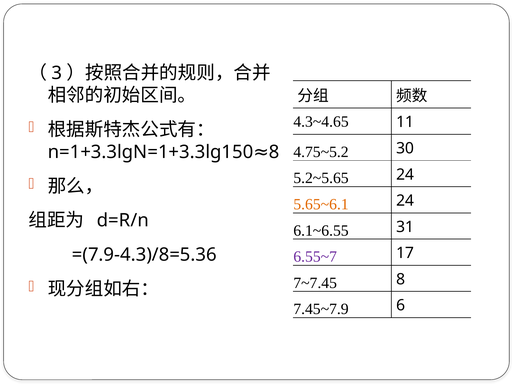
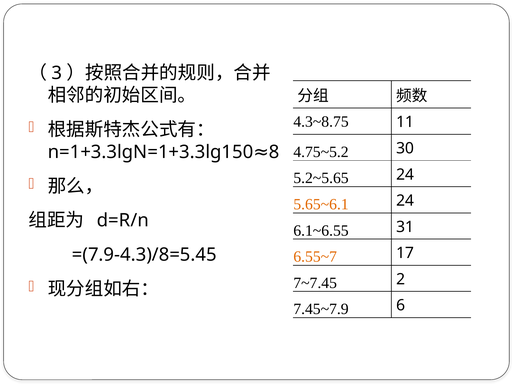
4.3~4.65: 4.3~4.65 -> 4.3~8.75 (321, 121)
6.55~7 colour: purple -> orange (315, 257)
=(7.9-4.3)/8=5.36: =(7.9-4.3)/8=5.36 -> =(7.9-4.3)/8=5.45 (144, 255)
7~7.45 8: 8 -> 2 (401, 279)
